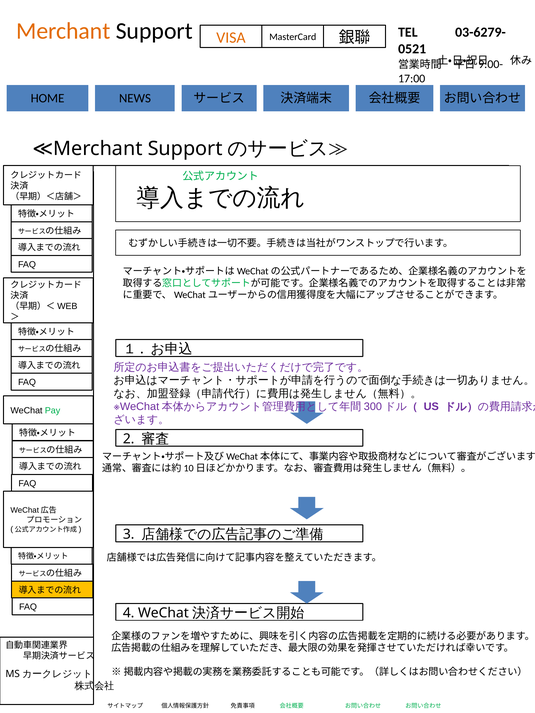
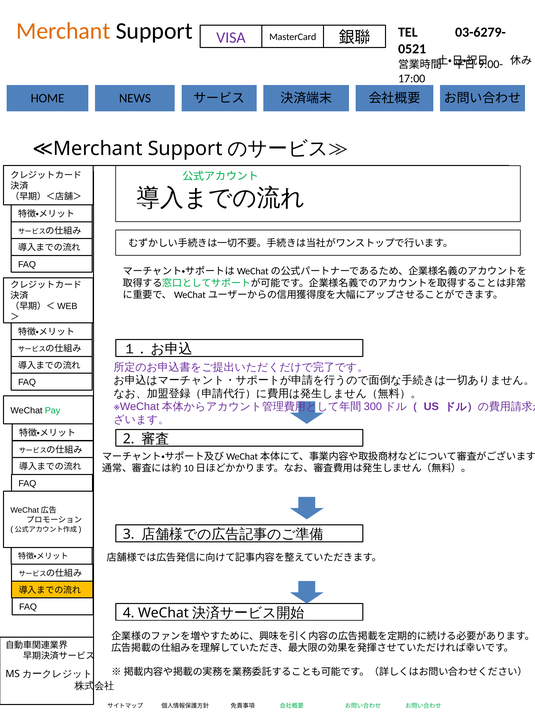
VISA colour: orange -> purple (231, 38)
